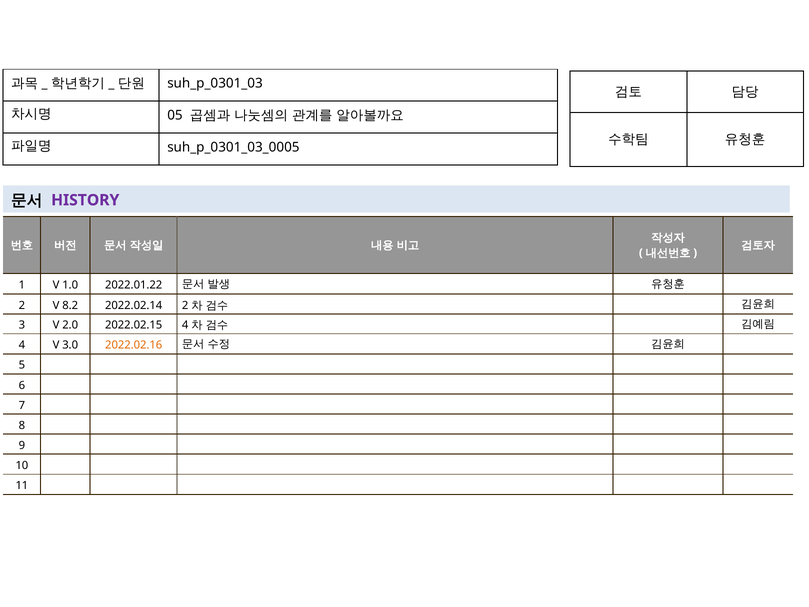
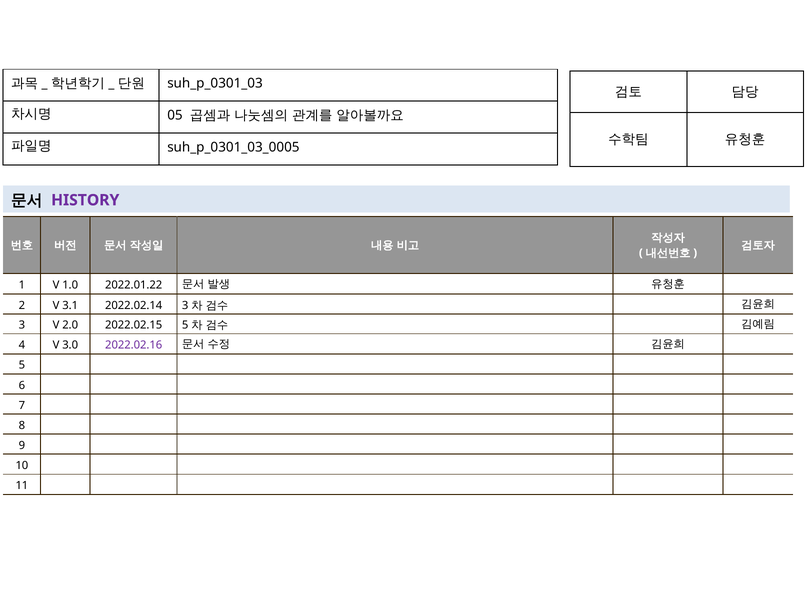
8.2: 8.2 -> 3.1 (70, 305)
2022.02.14 2: 2 -> 3 (185, 305)
2022.02.15 4: 4 -> 5 (185, 325)
2022.02.16 colour: orange -> purple (134, 345)
